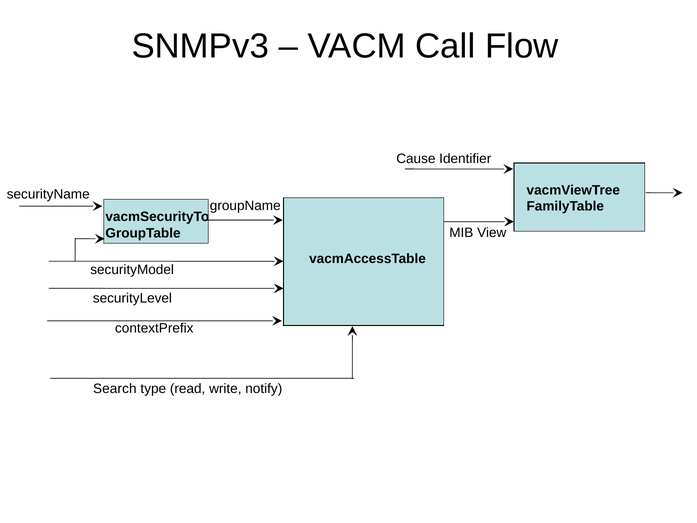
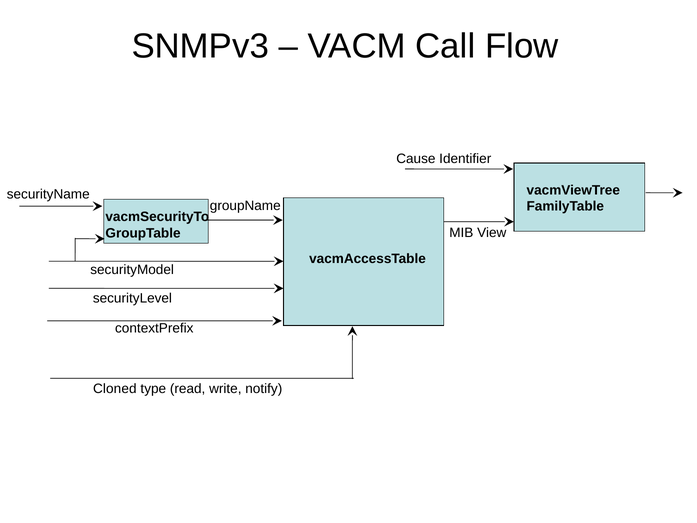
Search: Search -> Cloned (115, 389)
